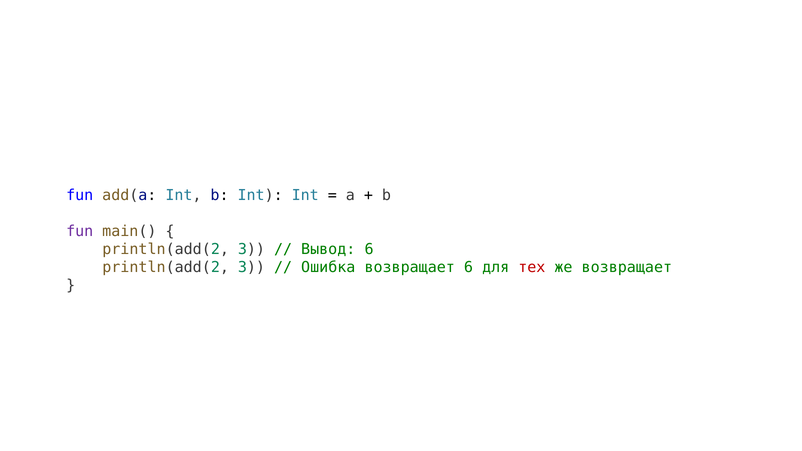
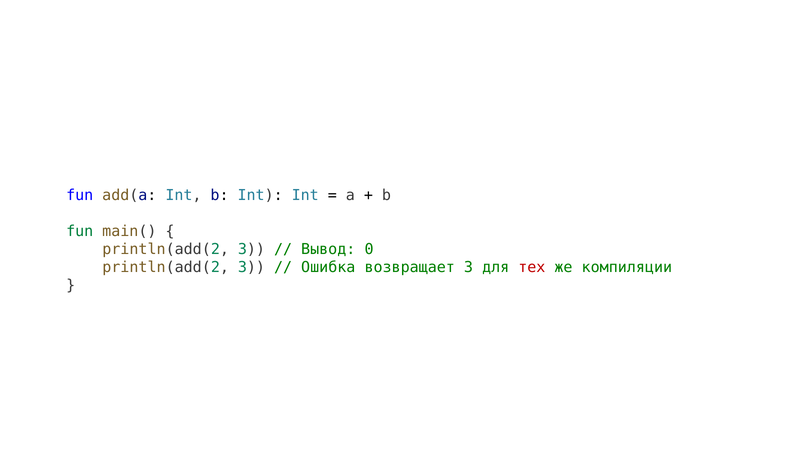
fun colour: purple -> green (80, 231)
Вывод 6: 6 -> 0 (369, 249)
возвращает 6: 6 -> 3 (469, 267)
же возвращает: возвращает -> компиляции (627, 267)
